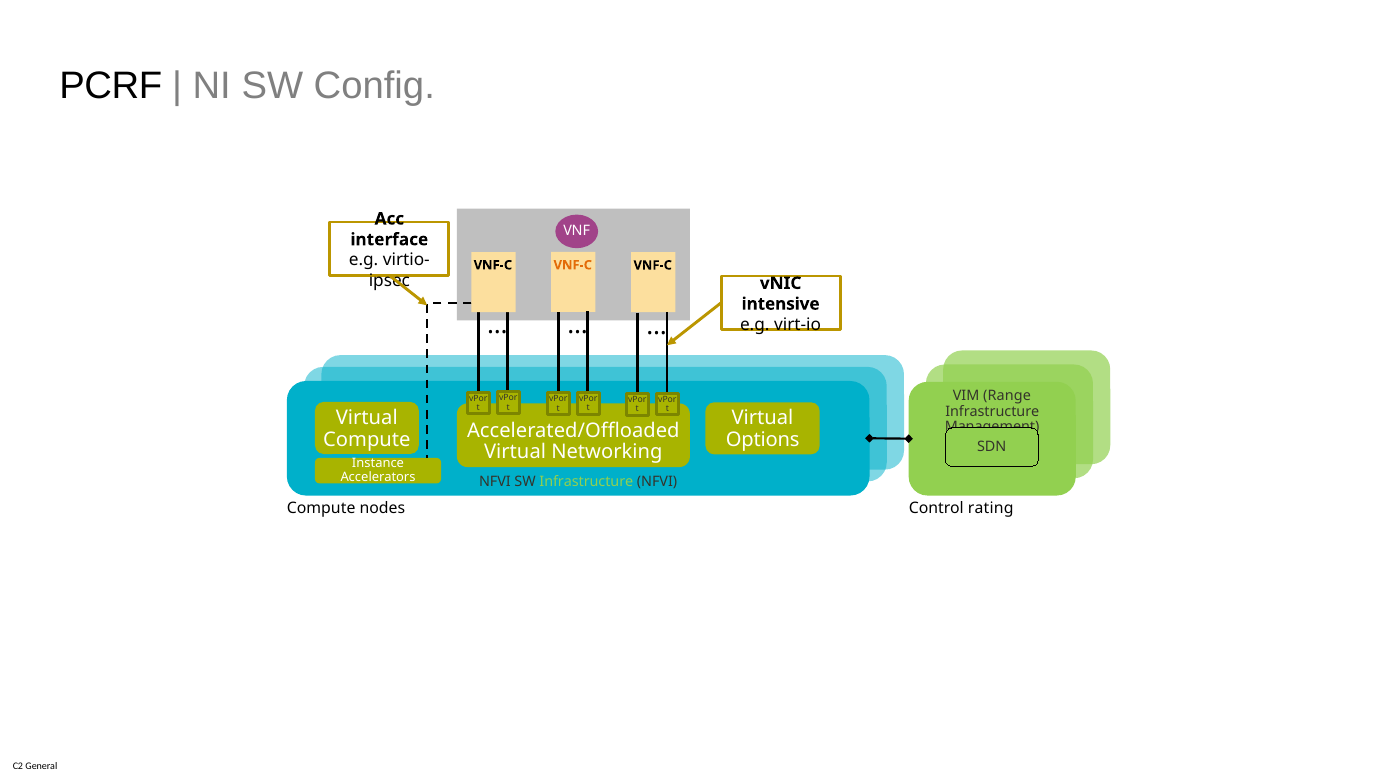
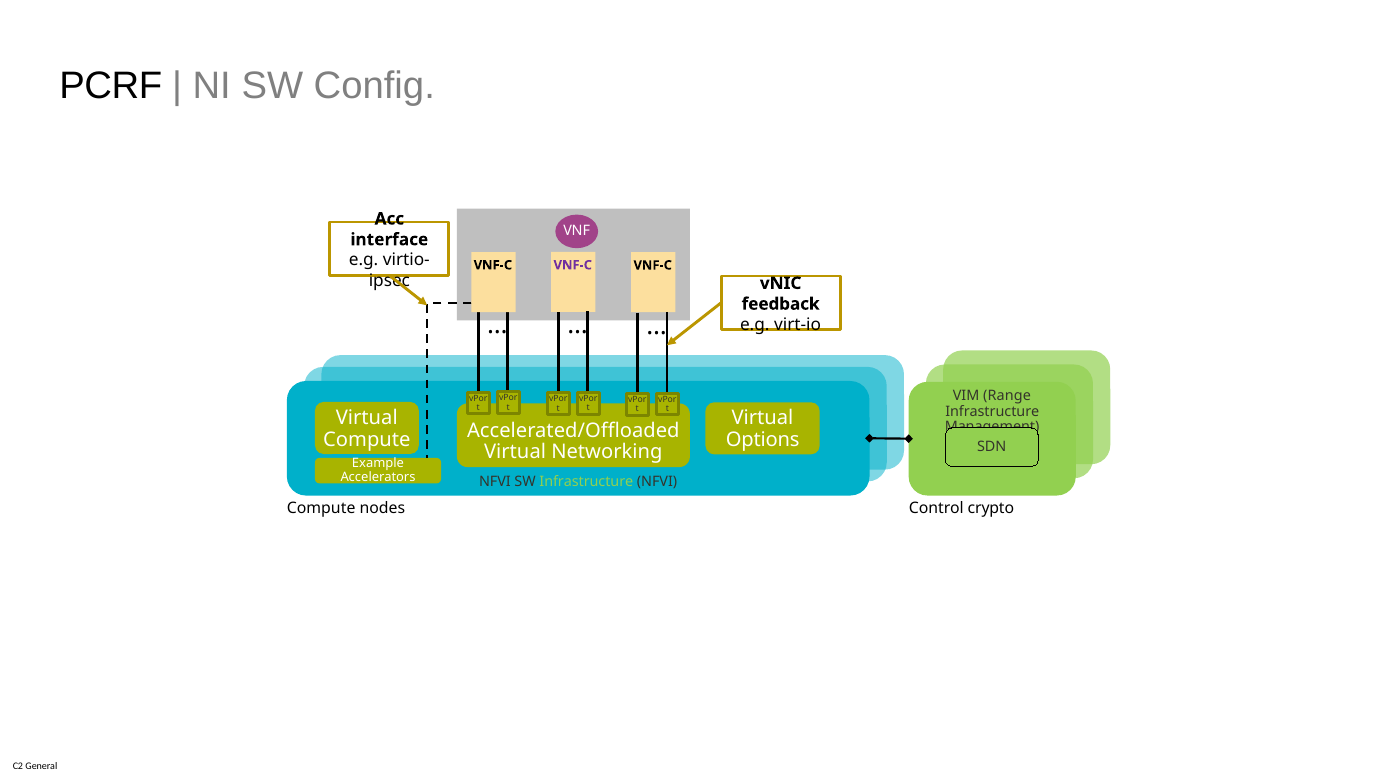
VNF-C colour: orange -> purple (573, 265)
intensive: intensive -> feedback (781, 304)
Instance: Instance -> Example (378, 463)
rating: rating -> crypto (991, 508)
